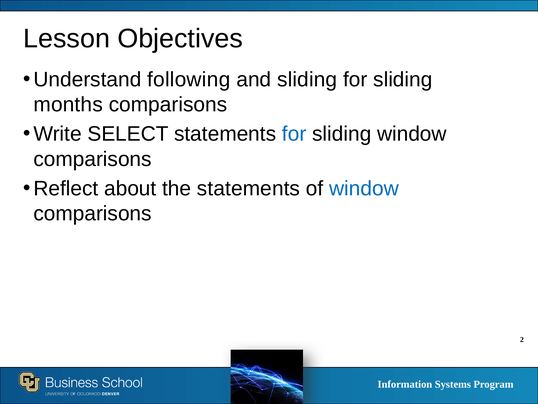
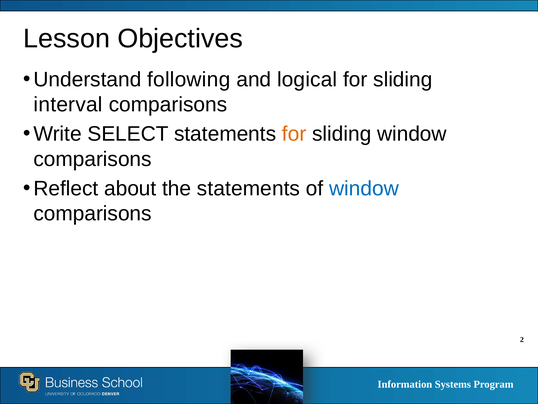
and sliding: sliding -> logical (307, 79)
months: months -> interval (68, 105)
for colour: blue -> orange (294, 134)
